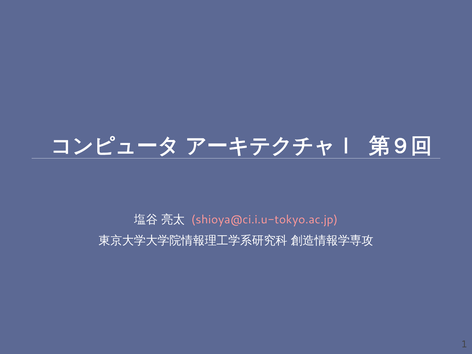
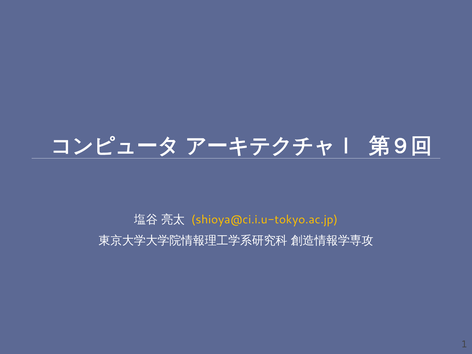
shioya@ci.i.u-tokyo.ac.jp colour: pink -> yellow (264, 220)
